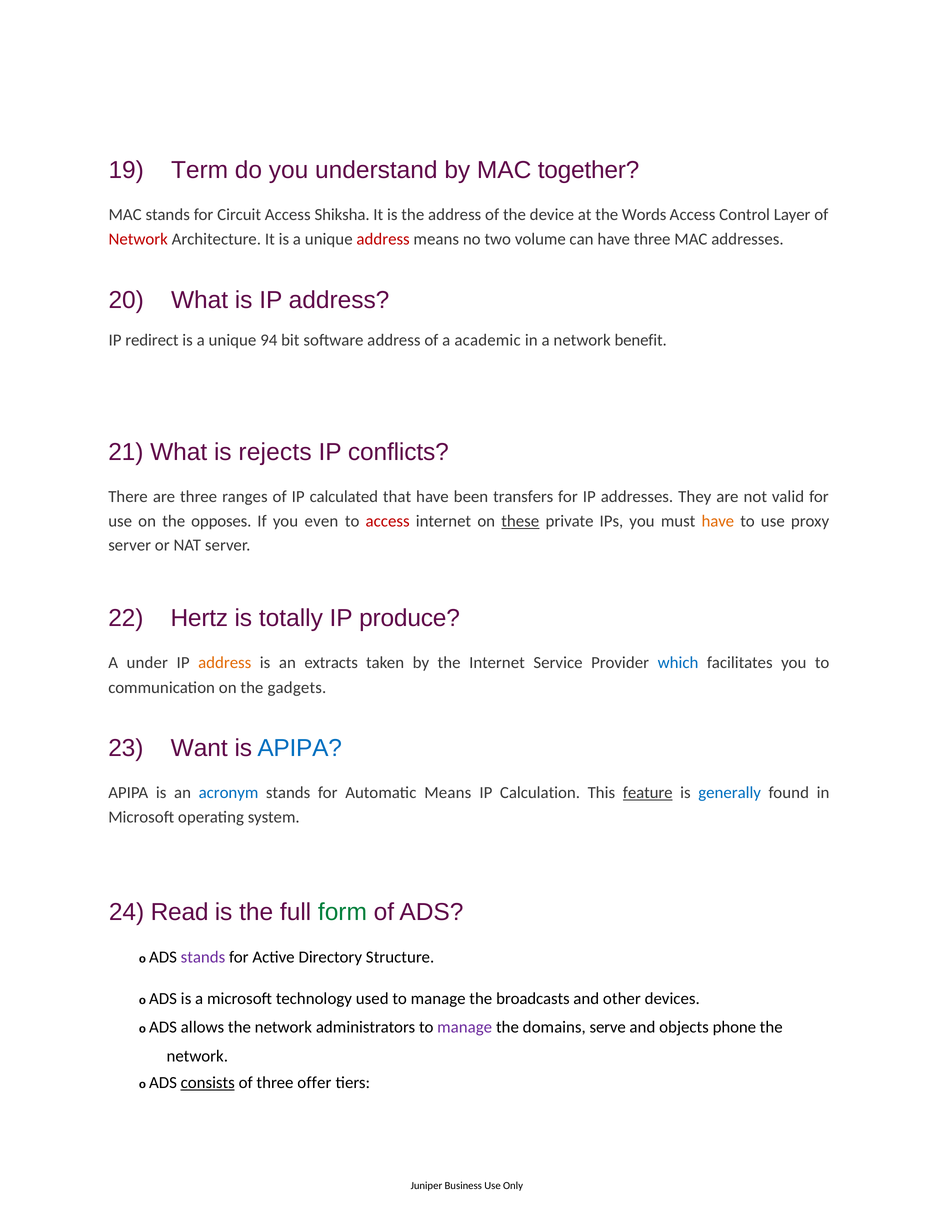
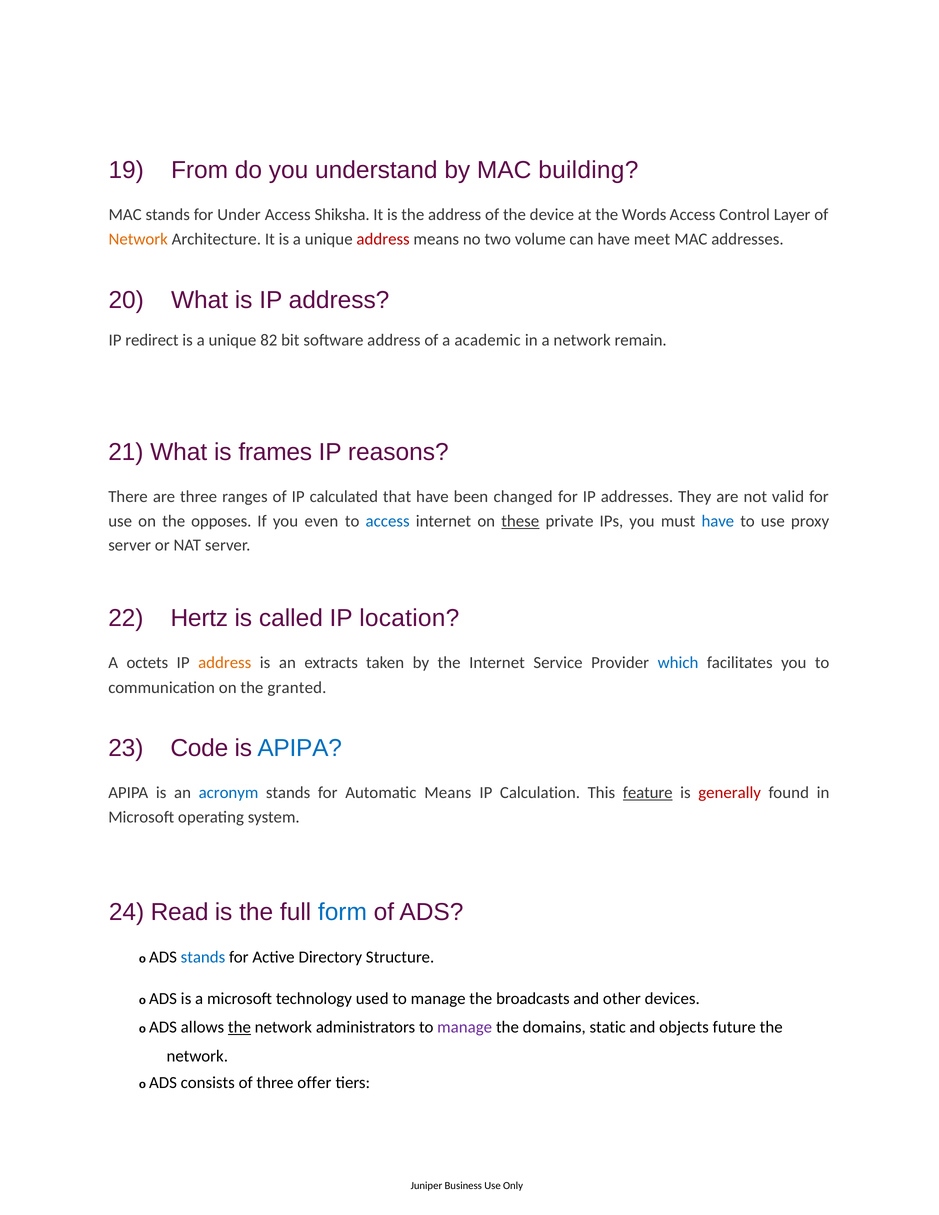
Term: Term -> From (200, 170)
together: together -> building (588, 170)
Circuit: Circuit -> Under (239, 215)
Network colour: red -> orange (138, 239)
have three: three -> meet (652, 239)
94: 94 -> 82 (269, 340)
benefit: benefit -> remain (641, 340)
rejects: rejects -> frames (275, 452)
conflicts: conflicts -> reasons (398, 452)
transfers: transfers -> changed (523, 497)
access colour: red -> blue (388, 521)
have colour: orange -> blue (718, 521)
totally: totally -> called (291, 618)
produce: produce -> location (409, 618)
under: under -> octets (147, 663)
gadgets: gadgets -> granted (297, 688)
Want: Want -> Code (199, 748)
generally colour: blue -> red (730, 793)
form colour: green -> blue (342, 912)
stands colour: purple -> blue (203, 958)
the underline: none -> present (239, 1028)
serve: serve -> static (608, 1028)
phone: phone -> future (734, 1028)
consists underline: present -> none (208, 1083)
